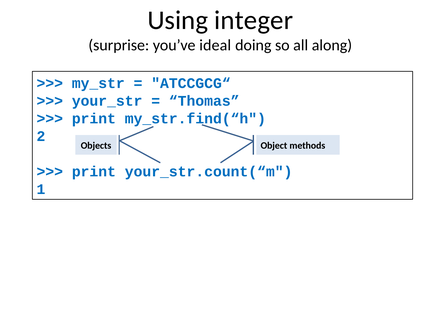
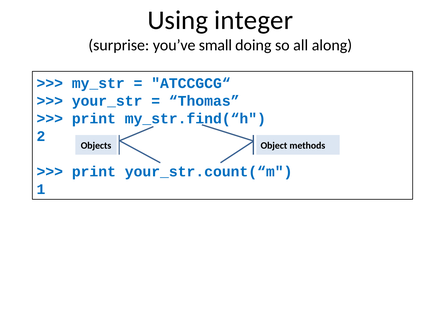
ideal: ideal -> small (215, 45)
